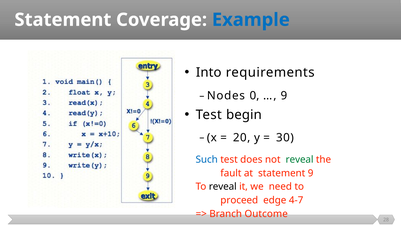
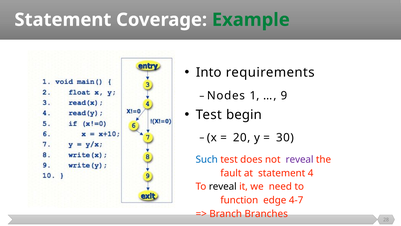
Example colour: blue -> green (251, 20)
0: 0 -> 1 (254, 95)
reveal colour: green -> purple (300, 159)
statement 9: 9 -> 4 (311, 173)
proceed: proceed -> function (239, 200)
Outcome: Outcome -> Branches (266, 213)
